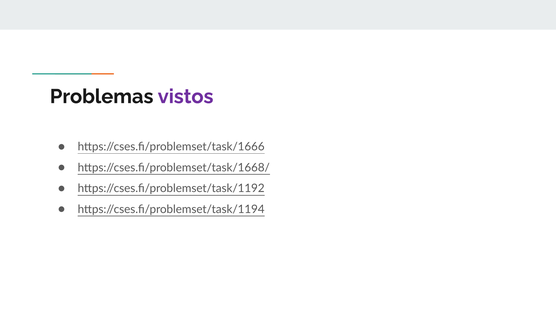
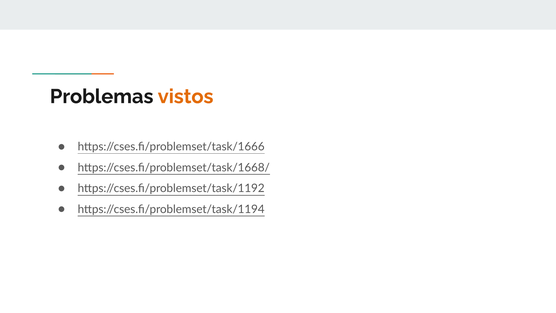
vistos colour: purple -> orange (186, 96)
